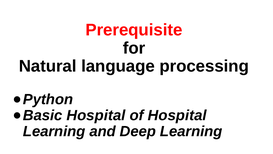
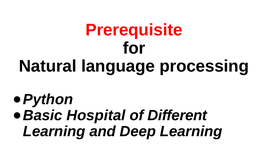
of Hospital: Hospital -> Different (177, 115)
